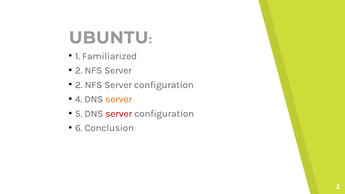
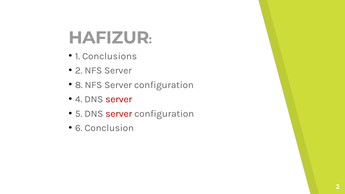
UBUNTU: UBUNTU -> HAFIZUR (109, 38)
Familiarized: Familiarized -> Conclusions (110, 56)
2: 2 -> 8 (79, 85)
server colour: orange -> red (119, 99)
